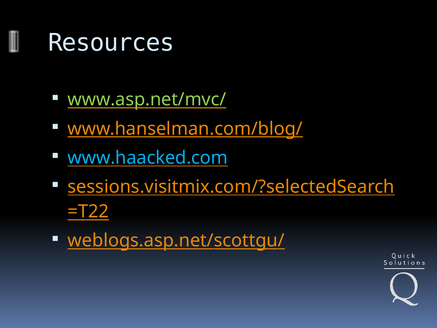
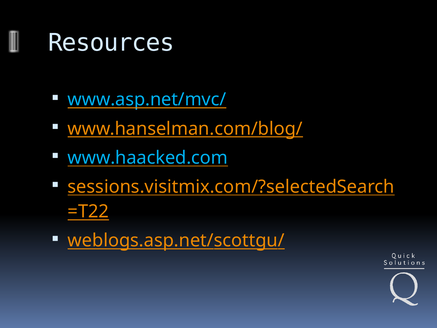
www.asp.net/mvc/ colour: light green -> light blue (147, 100)
